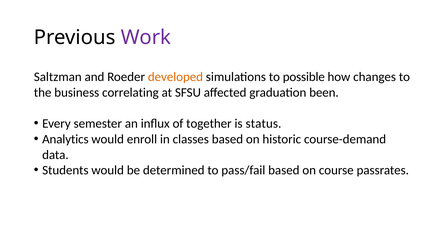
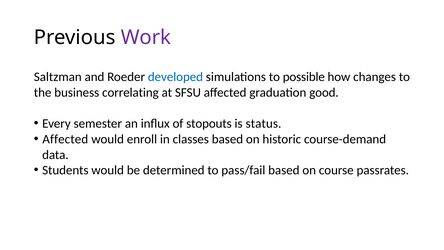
developed colour: orange -> blue (175, 77)
been: been -> good (324, 92)
together: together -> stopouts (209, 123)
Analytics: Analytics -> Affected (65, 139)
